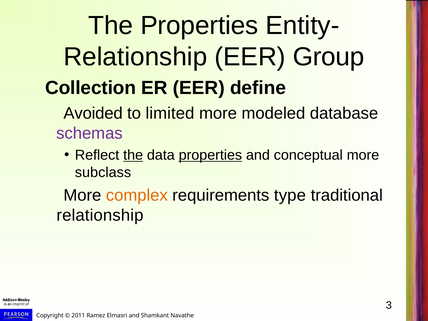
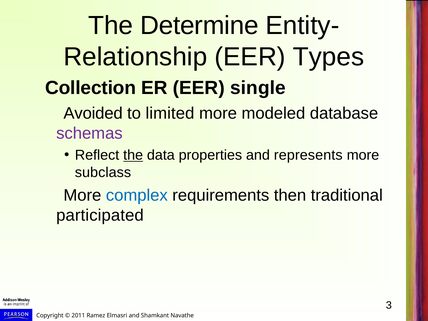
The Properties: Properties -> Determine (199, 26)
Group: Group -> Types (328, 57)
define: define -> single (258, 88)
properties underline: present -> none (210, 155)
conceptual: conceptual -> represents (308, 155)
complex colour: orange -> blue (137, 195)
type: type -> then (290, 195)
relationship: relationship -> participated (100, 215)
